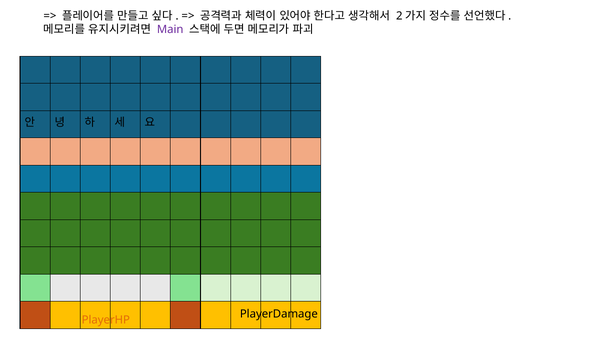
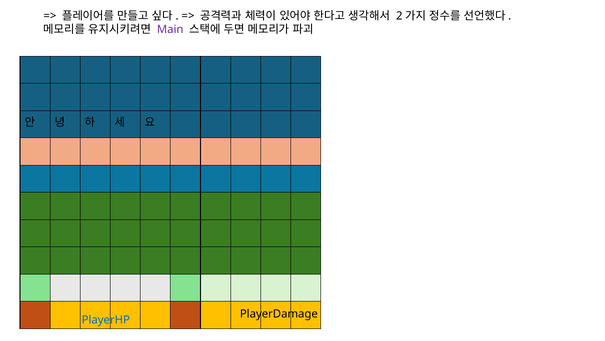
PlayerHP colour: orange -> blue (106, 320)
